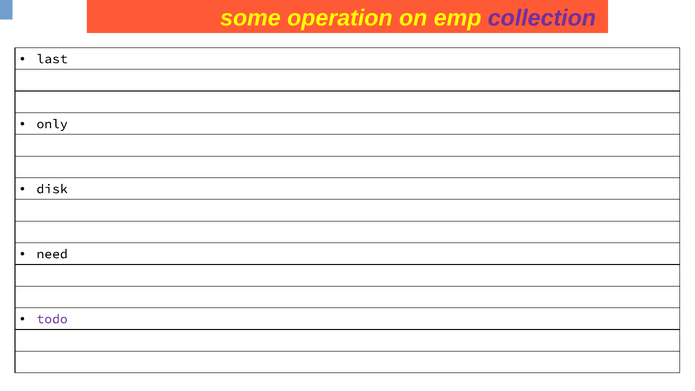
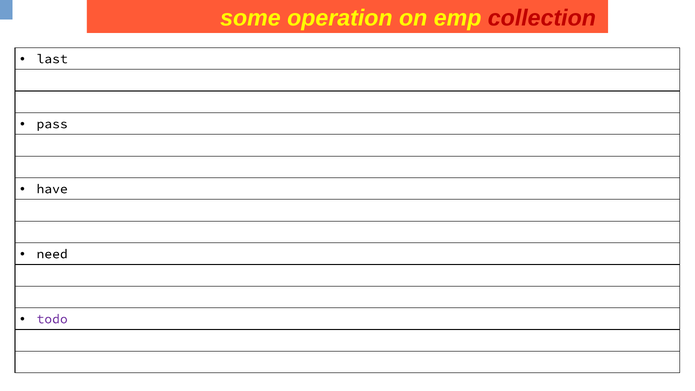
collection colour: purple -> red (542, 18)
only: only -> pass (52, 124)
disk: disk -> have (52, 189)
